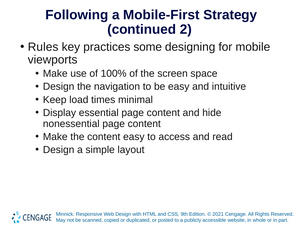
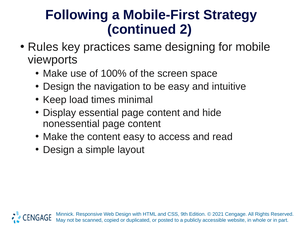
some: some -> same (148, 47)
